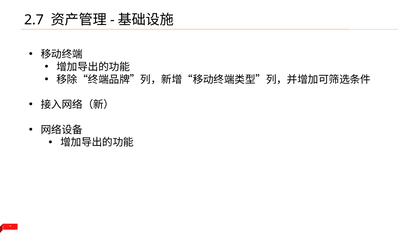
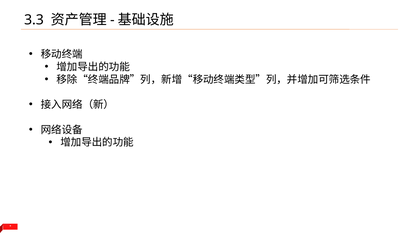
2.7: 2.7 -> 3.3 (34, 20)
